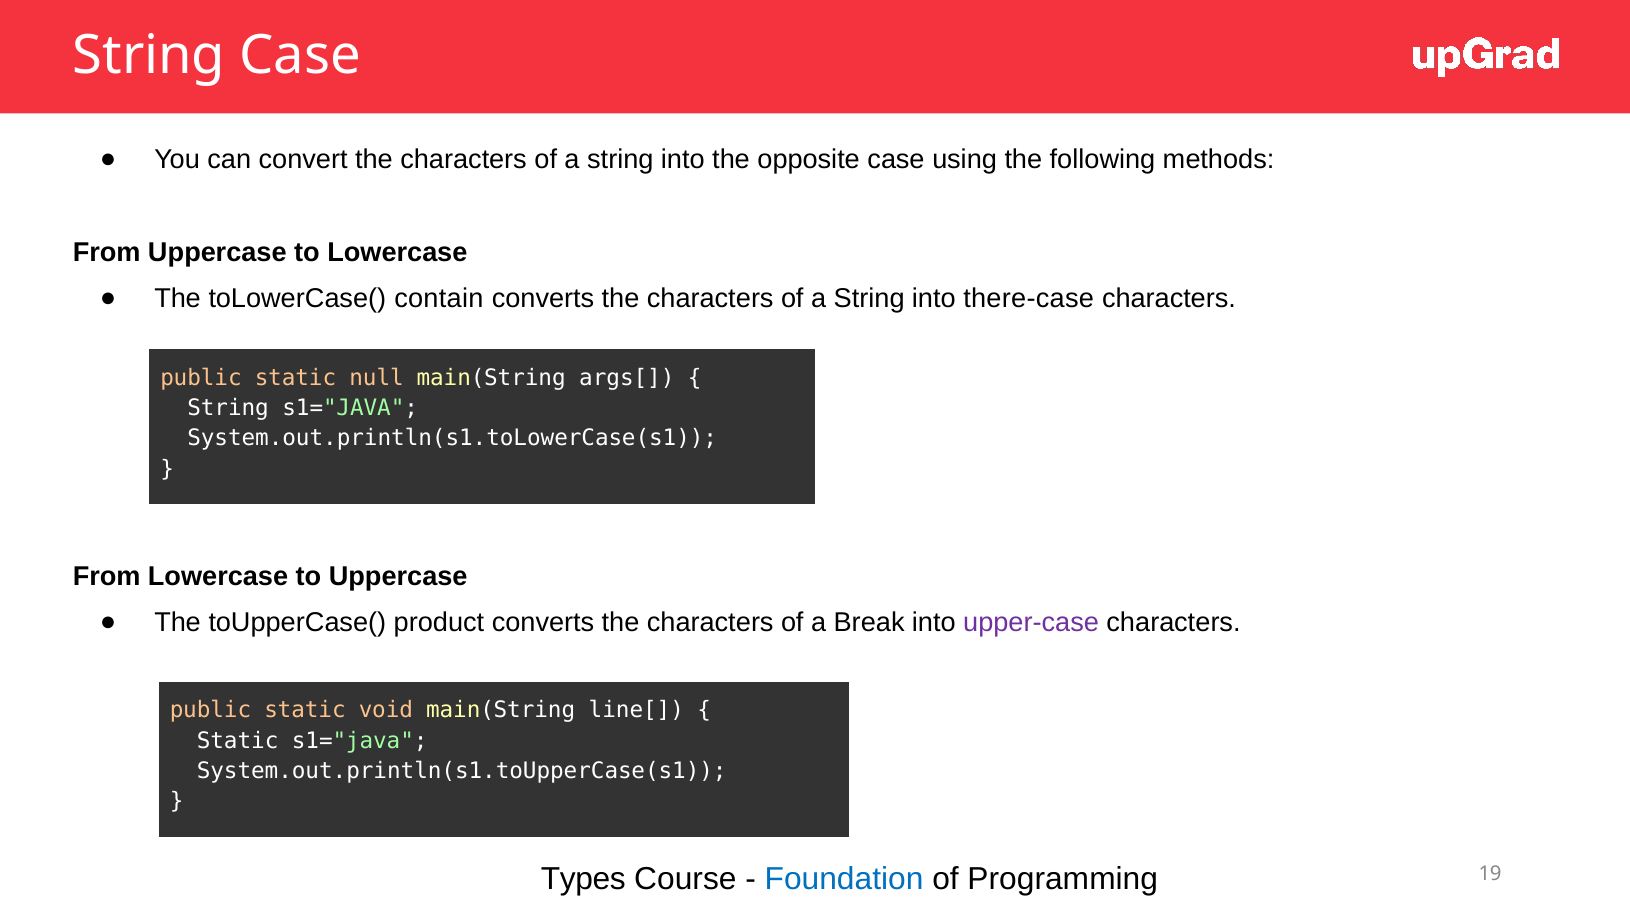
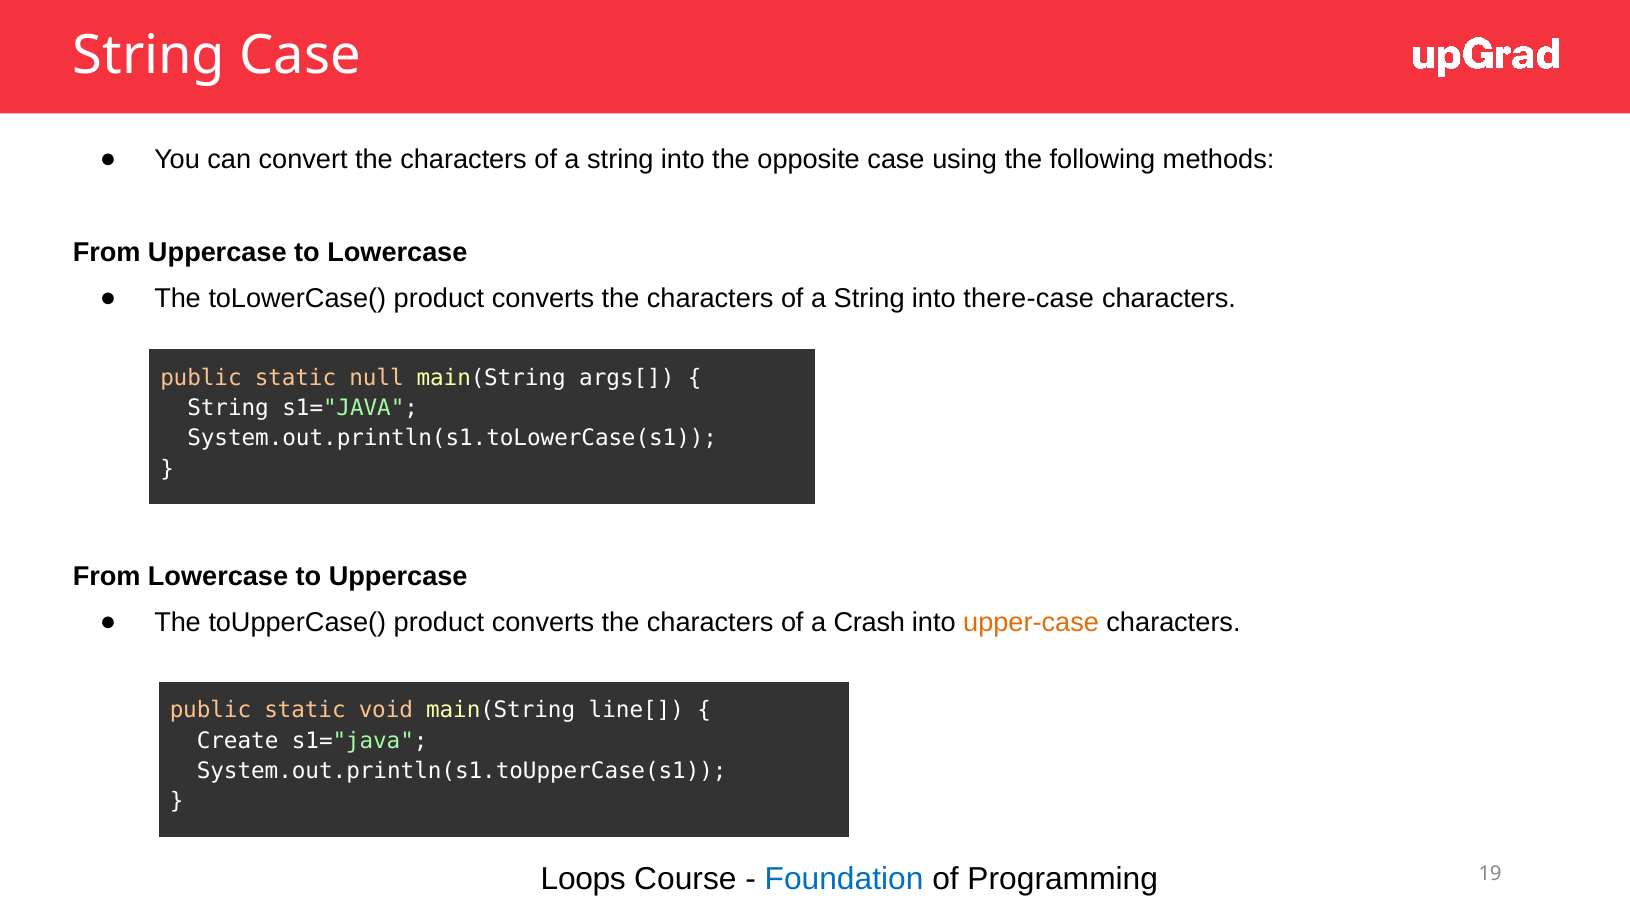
toLowerCase( contain: contain -> product (439, 298)
Break: Break -> Crash (869, 623)
upper-case colour: purple -> orange (1031, 623)
Static: Static -> Create (238, 741)
Types: Types -> Loops (583, 879)
